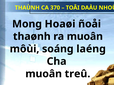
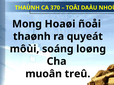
ra muoân: muoân -> quyeát (85, 37)
laéng: laéng -> loøng (91, 49)
